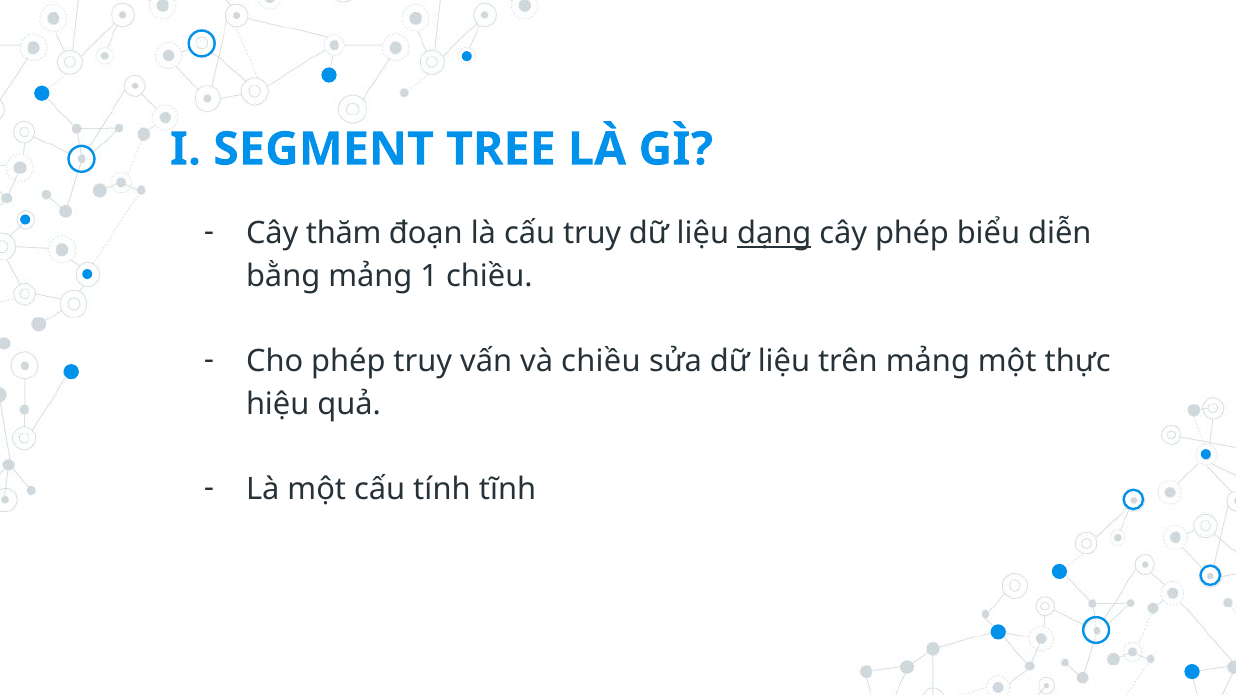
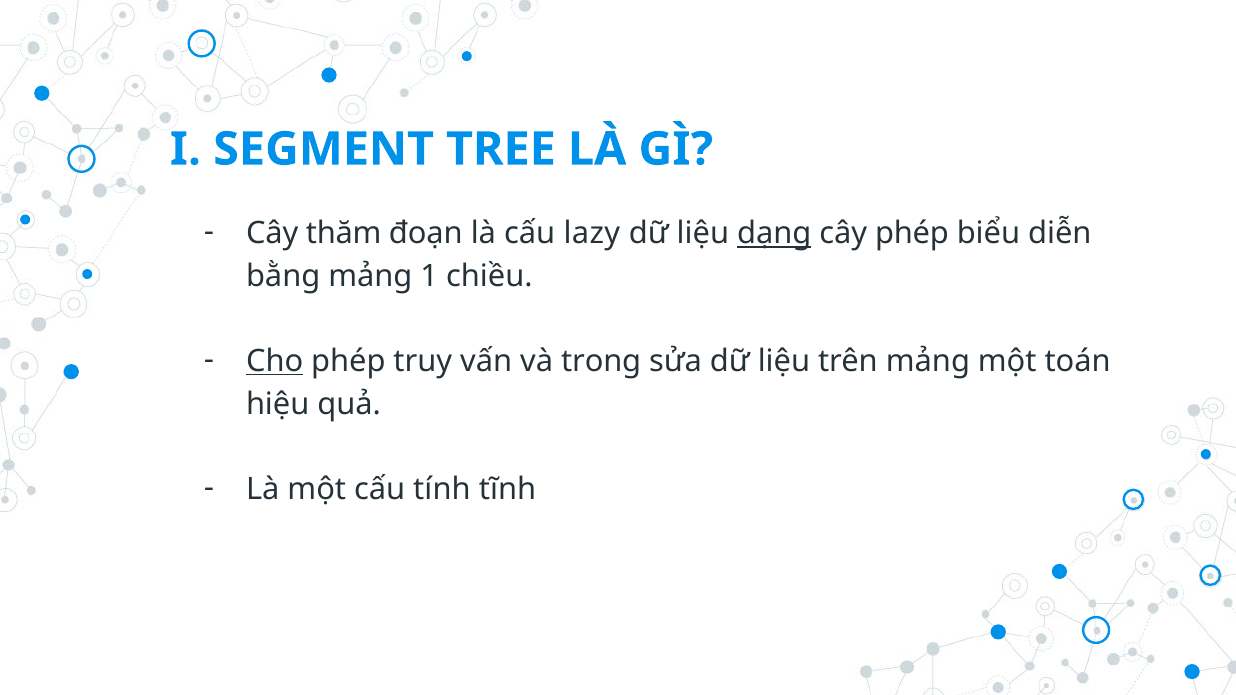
cấu truy: truy -> lazy (592, 234)
Cho underline: none -> present (275, 361)
và chiều: chiều -> trong (601, 361)
thực: thực -> toán (1078, 361)
